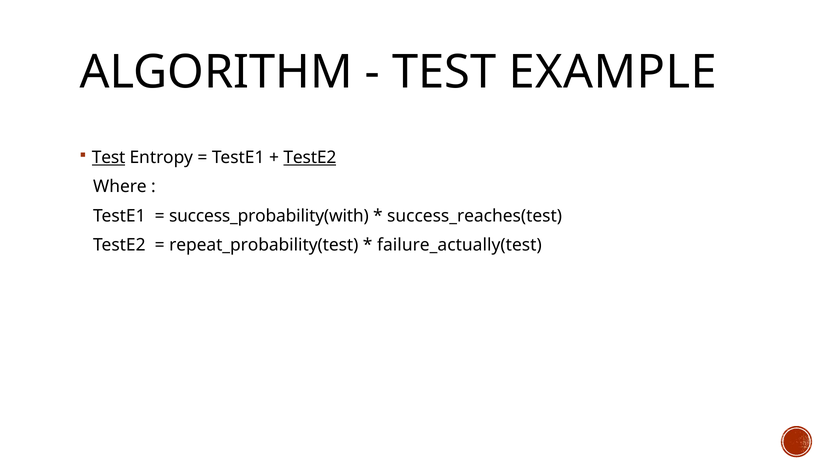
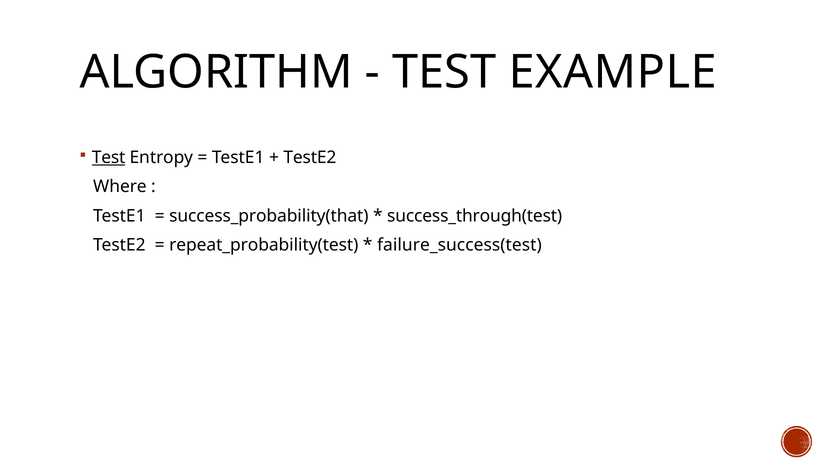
TestE2 underline: present -> none (310, 158)
success_probability(with: success_probability(with -> success_probability(that (269, 216)
success_reaches(test: success_reaches(test -> success_through(test (475, 216)
failure_actually(test: failure_actually(test -> failure_success(test (459, 245)
